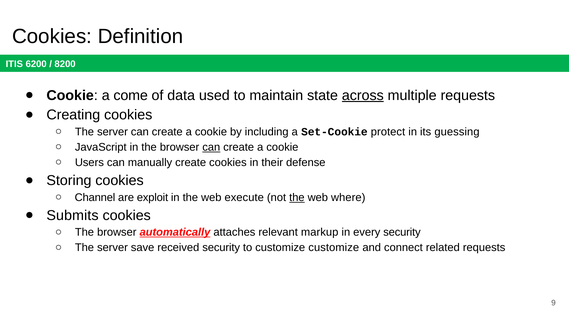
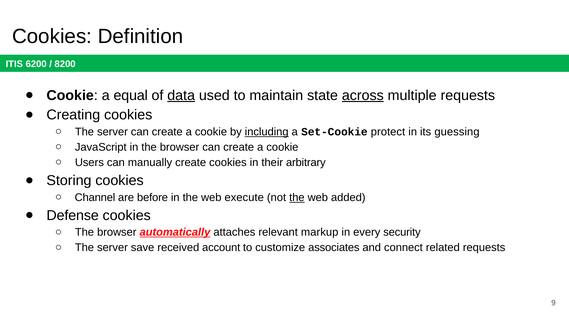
come: come -> equal (131, 95)
data underline: none -> present (181, 95)
including underline: none -> present (267, 132)
can underline: present -> none (211, 147)
defense: defense -> arbitrary (306, 163)
exploit: exploit -> before (152, 197)
where: where -> added (348, 197)
Submits: Submits -> Defense (73, 215)
received security: security -> account (221, 248)
customize customize: customize -> associates (334, 248)
